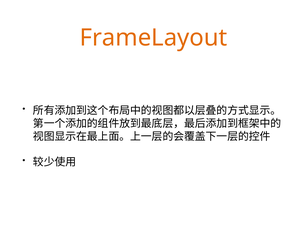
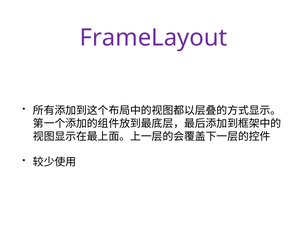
FrameLayout colour: orange -> purple (153, 38)
